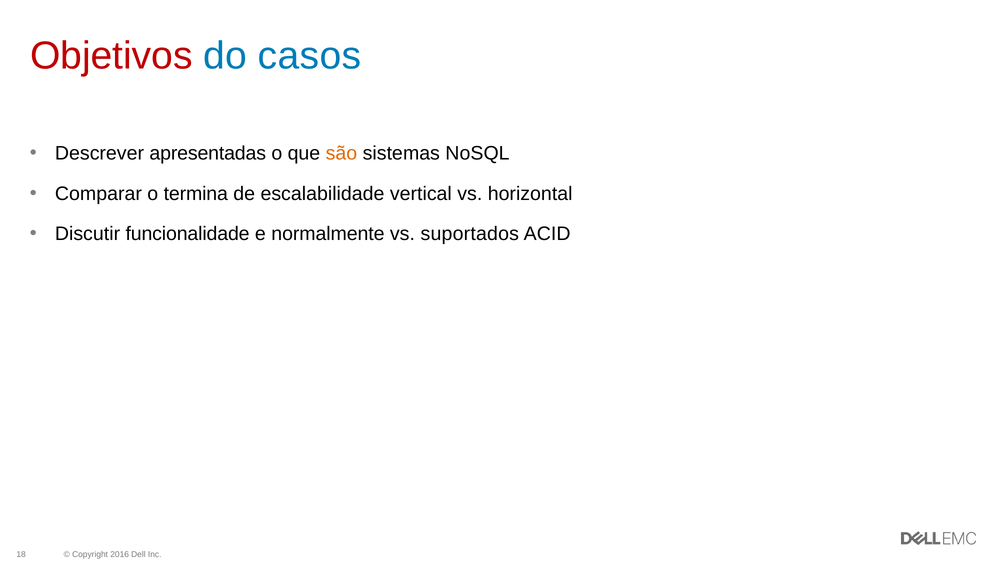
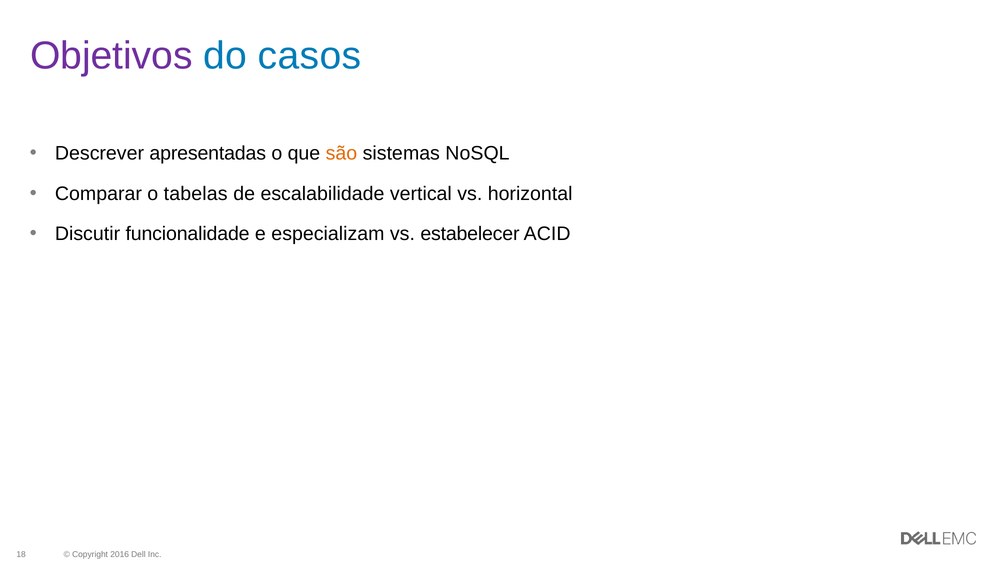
Objetivos colour: red -> purple (111, 56)
termina: termina -> tabelas (196, 194)
normalmente: normalmente -> especializam (328, 234)
suportados: suportados -> estabelecer (470, 234)
